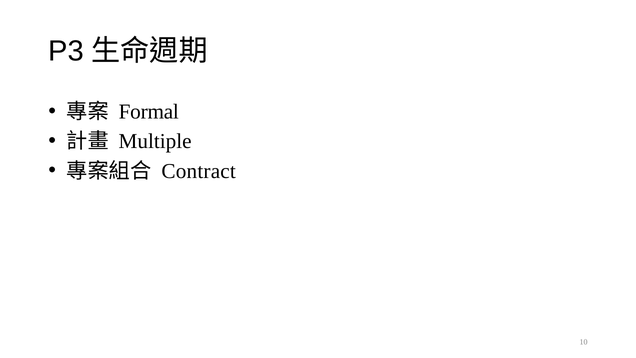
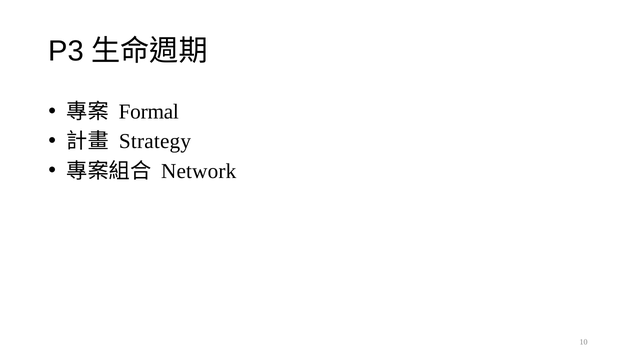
Multiple: Multiple -> Strategy (155, 141)
Contract: Contract -> Network (199, 171)
